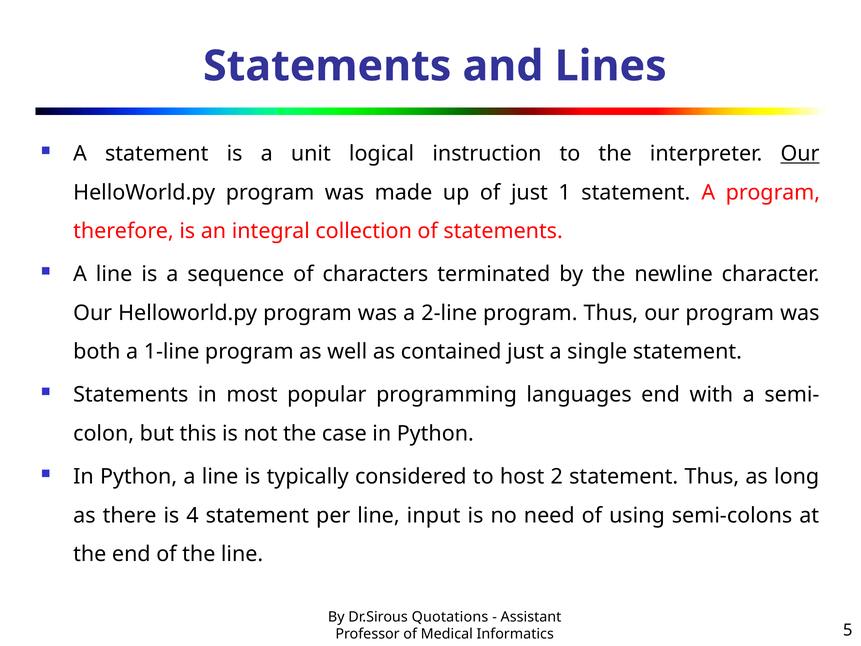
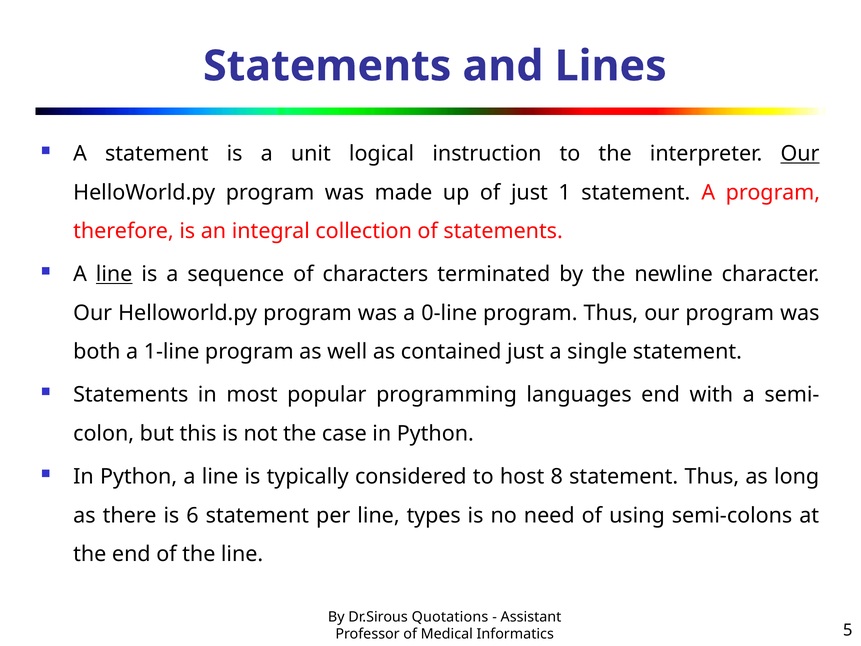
line underline: none -> present (114, 274)
2-line: 2-line -> 0-line (449, 313)
2: 2 -> 8 (557, 476)
4: 4 -> 6 (193, 515)
input: input -> types (434, 515)
